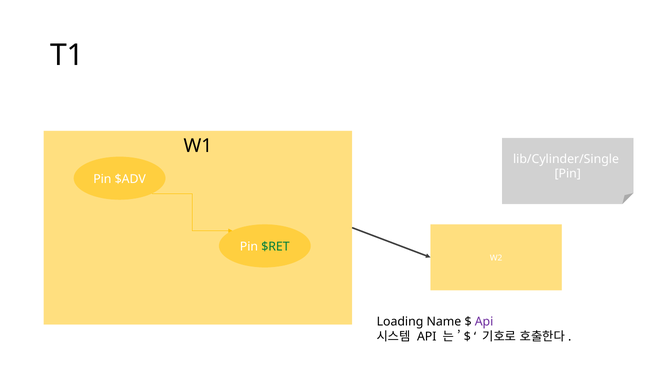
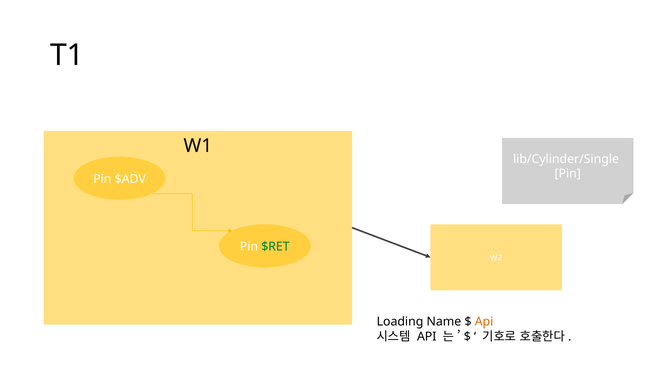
Api colour: purple -> orange (484, 321)
